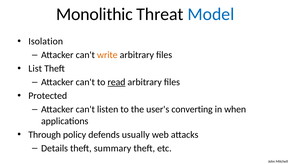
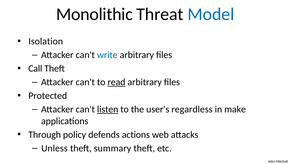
write colour: orange -> blue (107, 55)
List: List -> Call (35, 68)
listen underline: none -> present (108, 109)
converting: converting -> regardless (192, 109)
when: when -> make (235, 109)
usually: usually -> actions (136, 134)
Details: Details -> Unless (54, 148)
